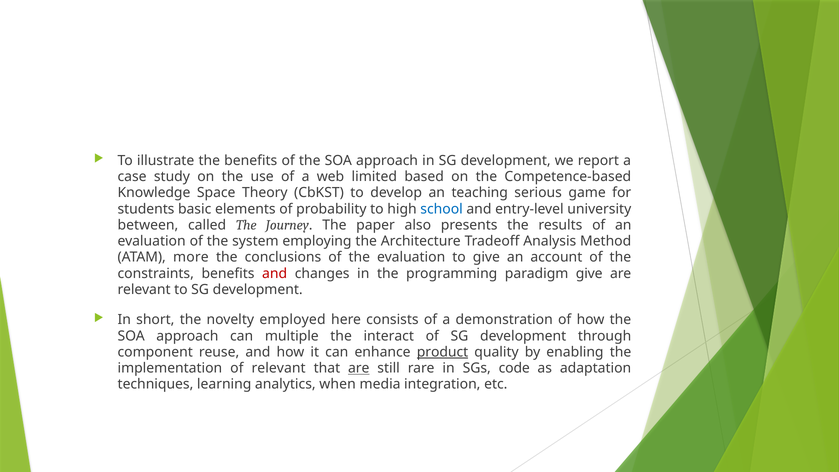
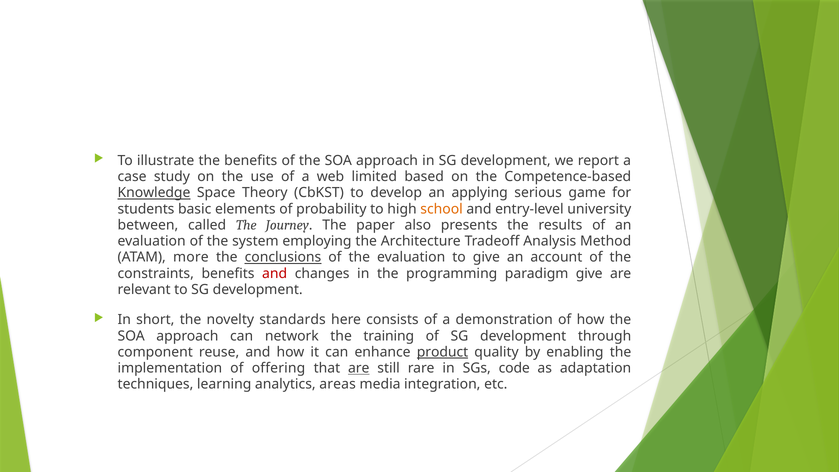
Knowledge underline: none -> present (154, 193)
teaching: teaching -> applying (480, 193)
school colour: blue -> orange (442, 209)
conclusions underline: none -> present (283, 257)
employed: employed -> standards (293, 320)
multiple: multiple -> network (292, 336)
interact: interact -> training (389, 336)
of relevant: relevant -> offering (279, 368)
when: when -> areas (338, 384)
